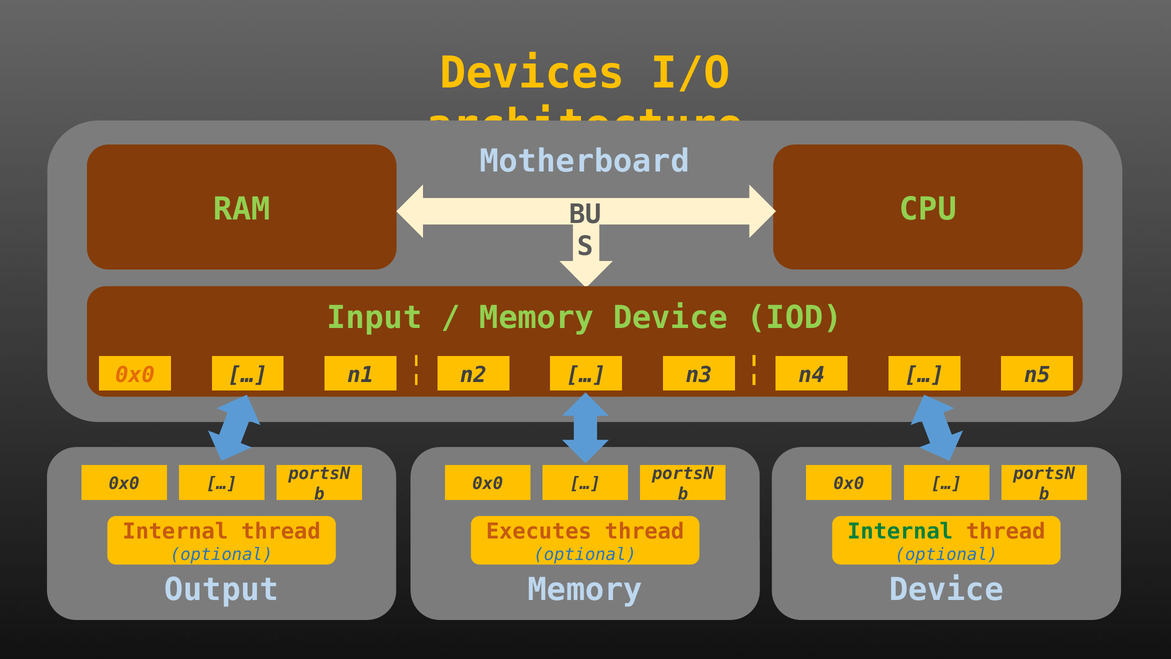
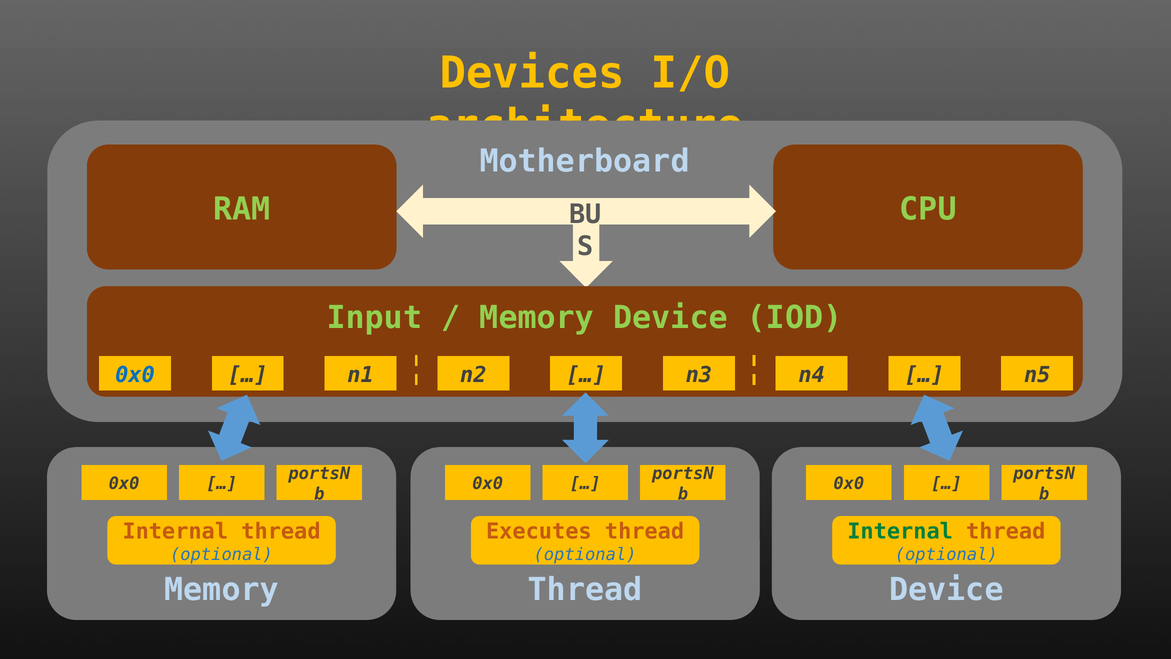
0x0 colour: orange -> blue (135, 375)
Output: Output -> Memory (222, 589)
Memory: Memory -> Thread (585, 589)
